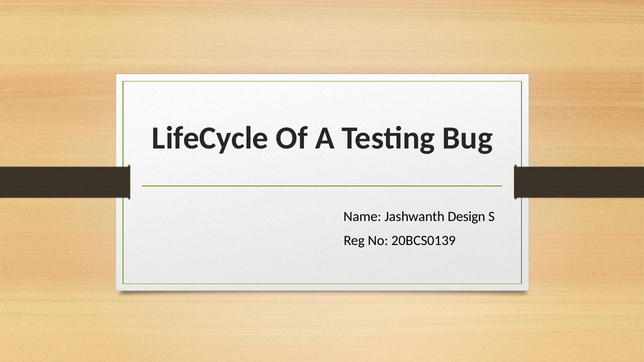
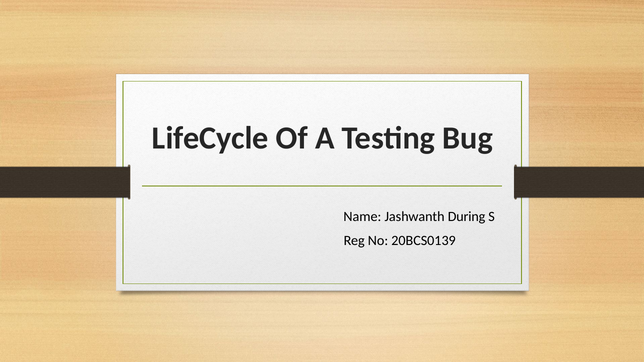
Design: Design -> During (467, 217)
